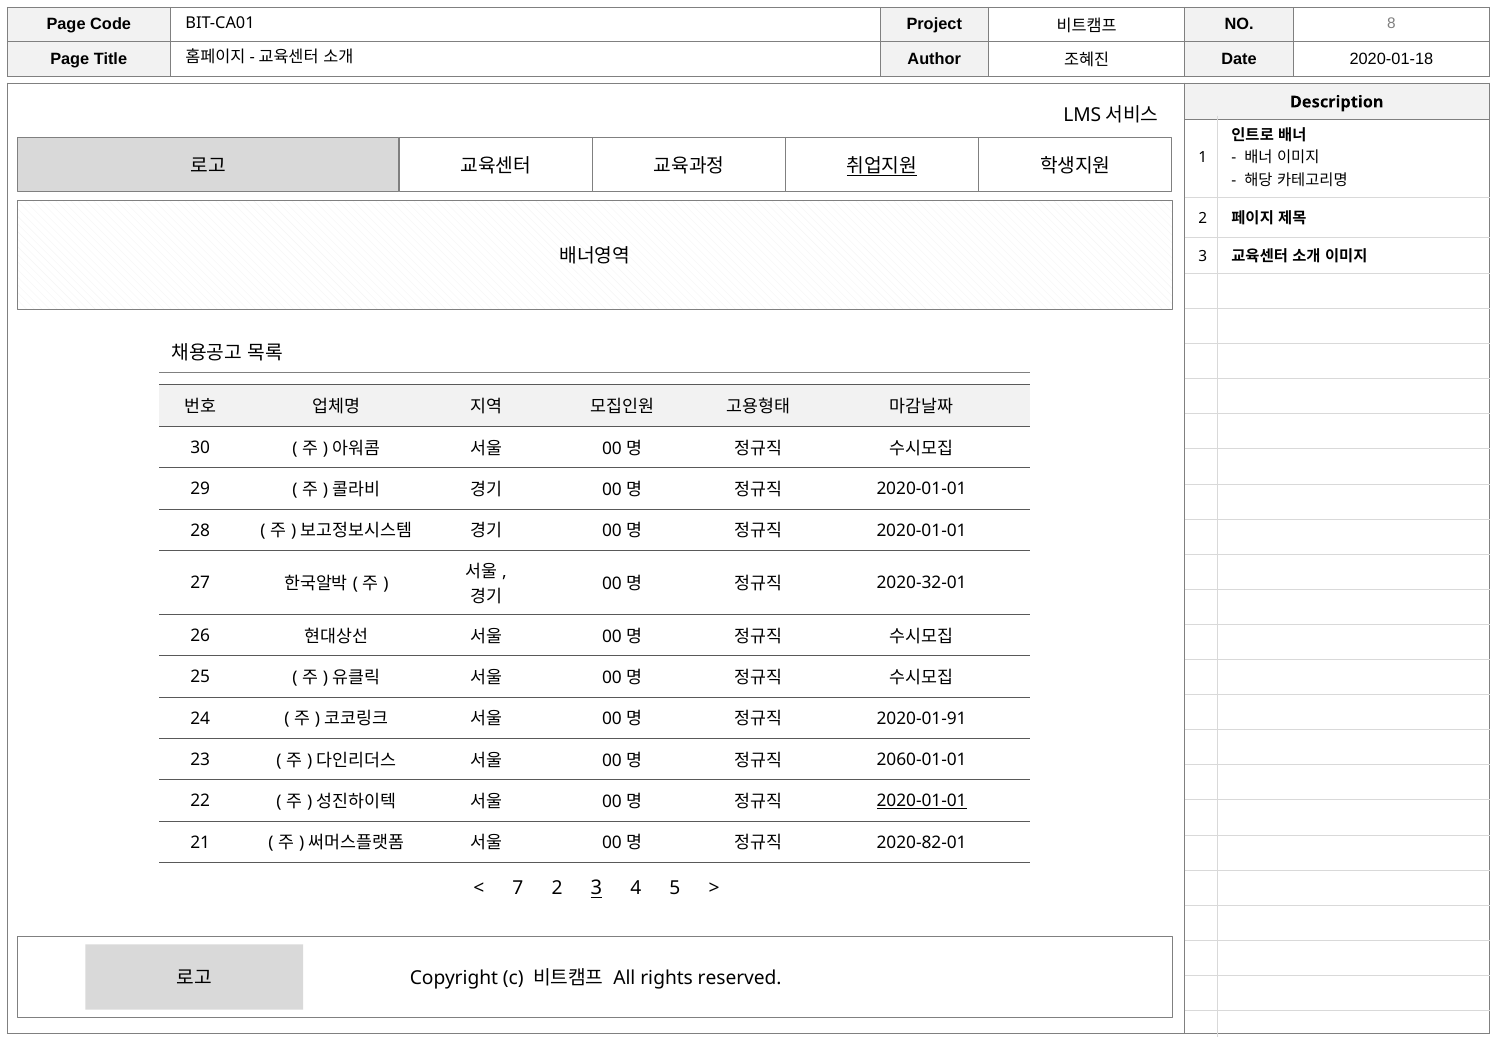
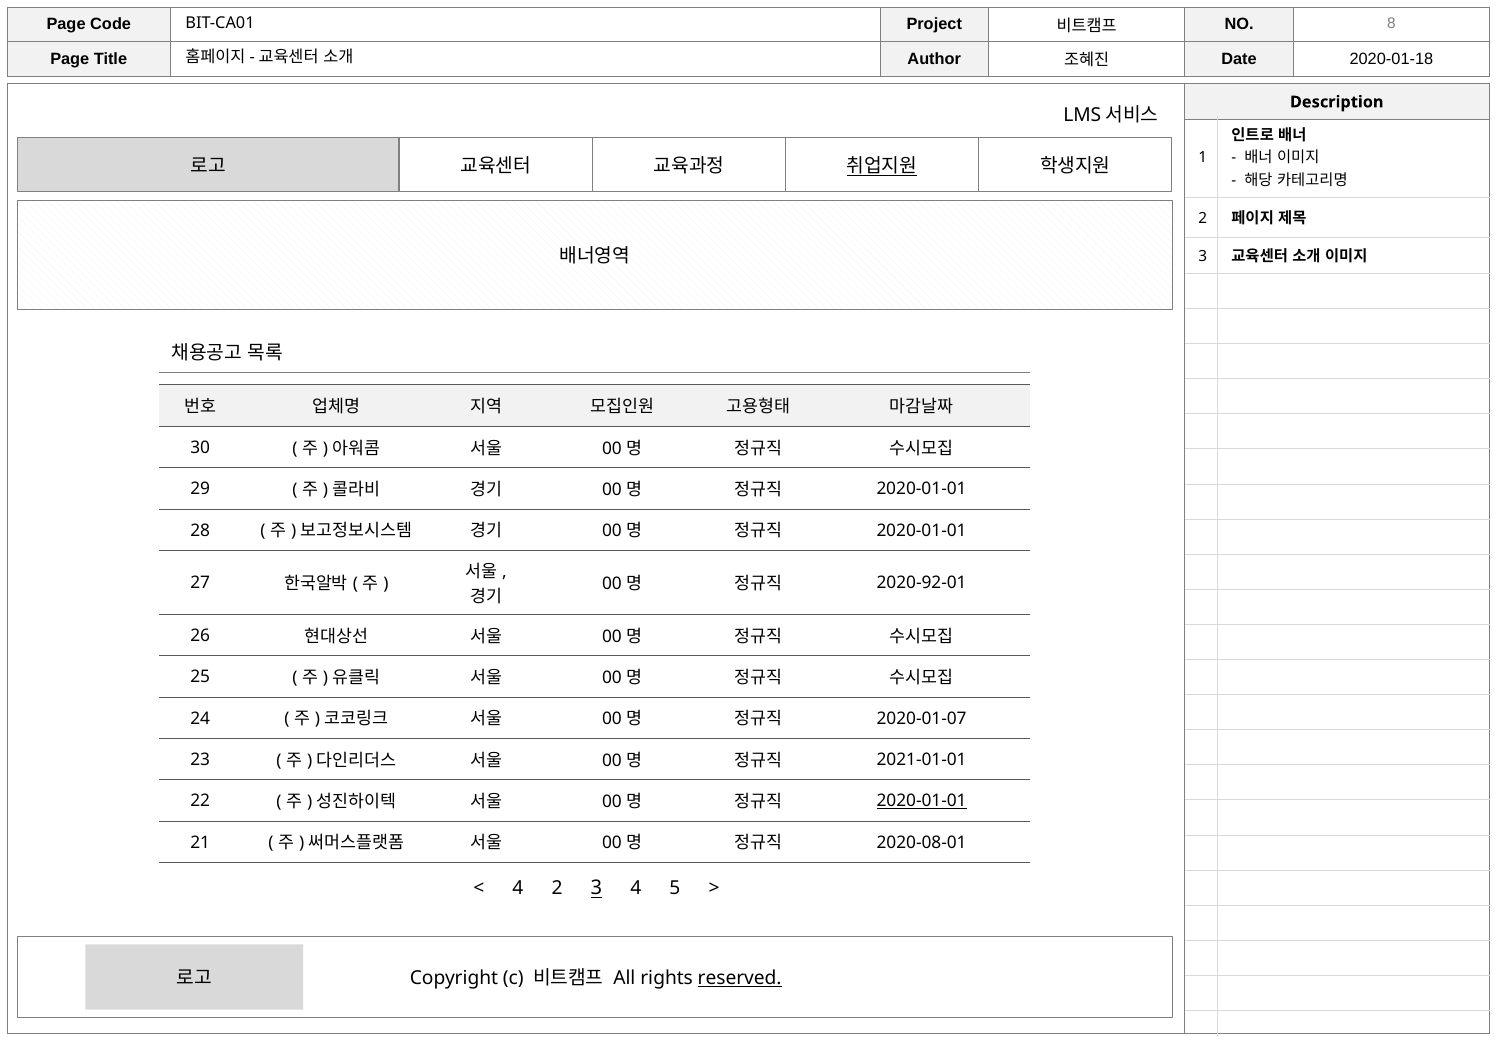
2020-32-01: 2020-32-01 -> 2020-92-01 (922, 583)
2020-01-91: 2020-01-91 -> 2020-01-07 (922, 718)
2060-01-01: 2060-01-01 -> 2021-01-01 (922, 760)
2020-82-01: 2020-82-01 -> 2020-08-01 (922, 842)
7: 7 -> 4 (518, 888)
reserved underline: none -> present (740, 978)
